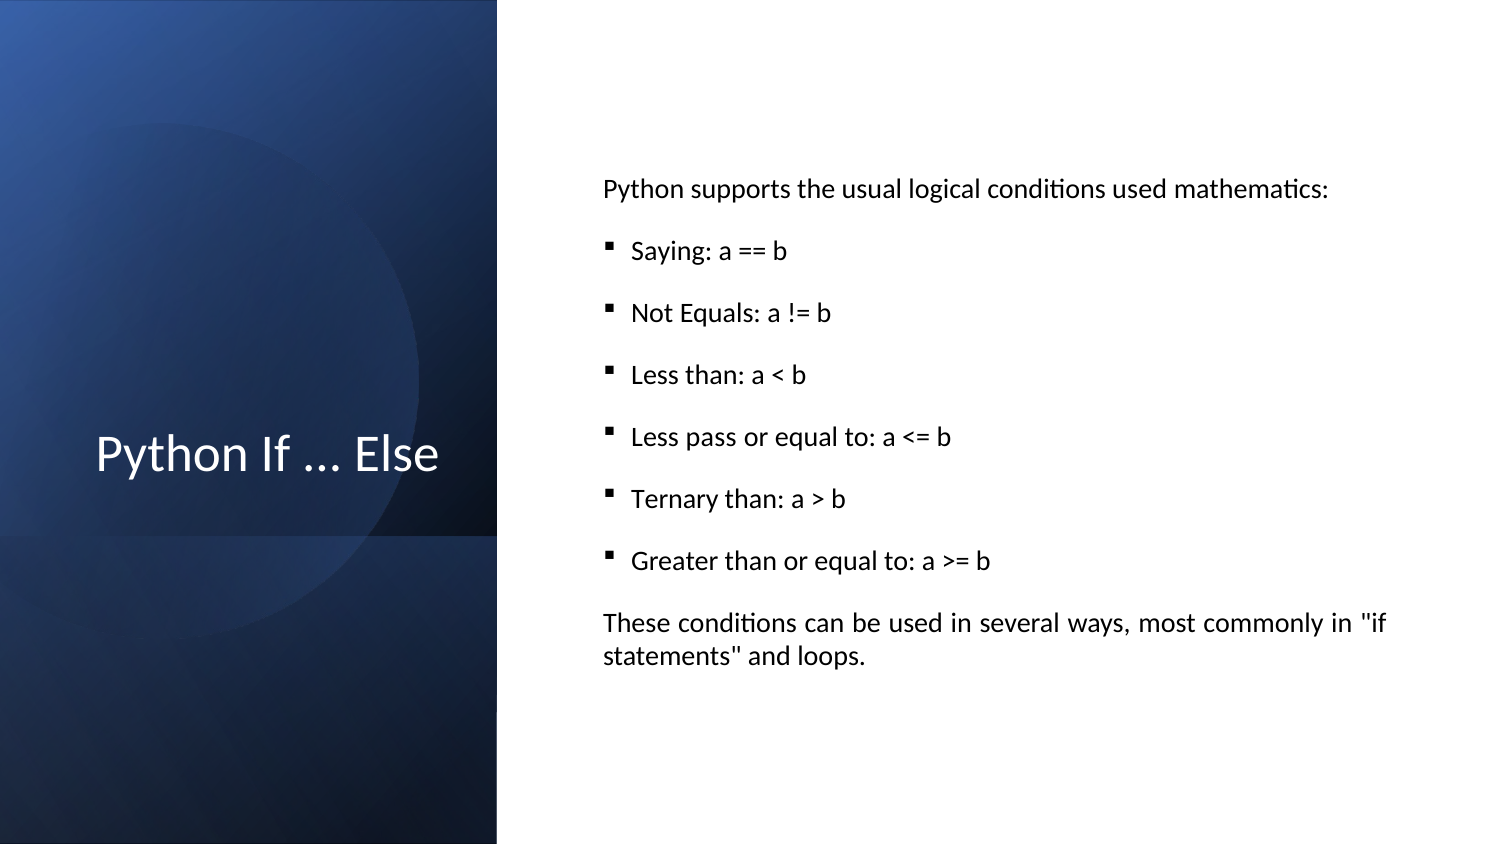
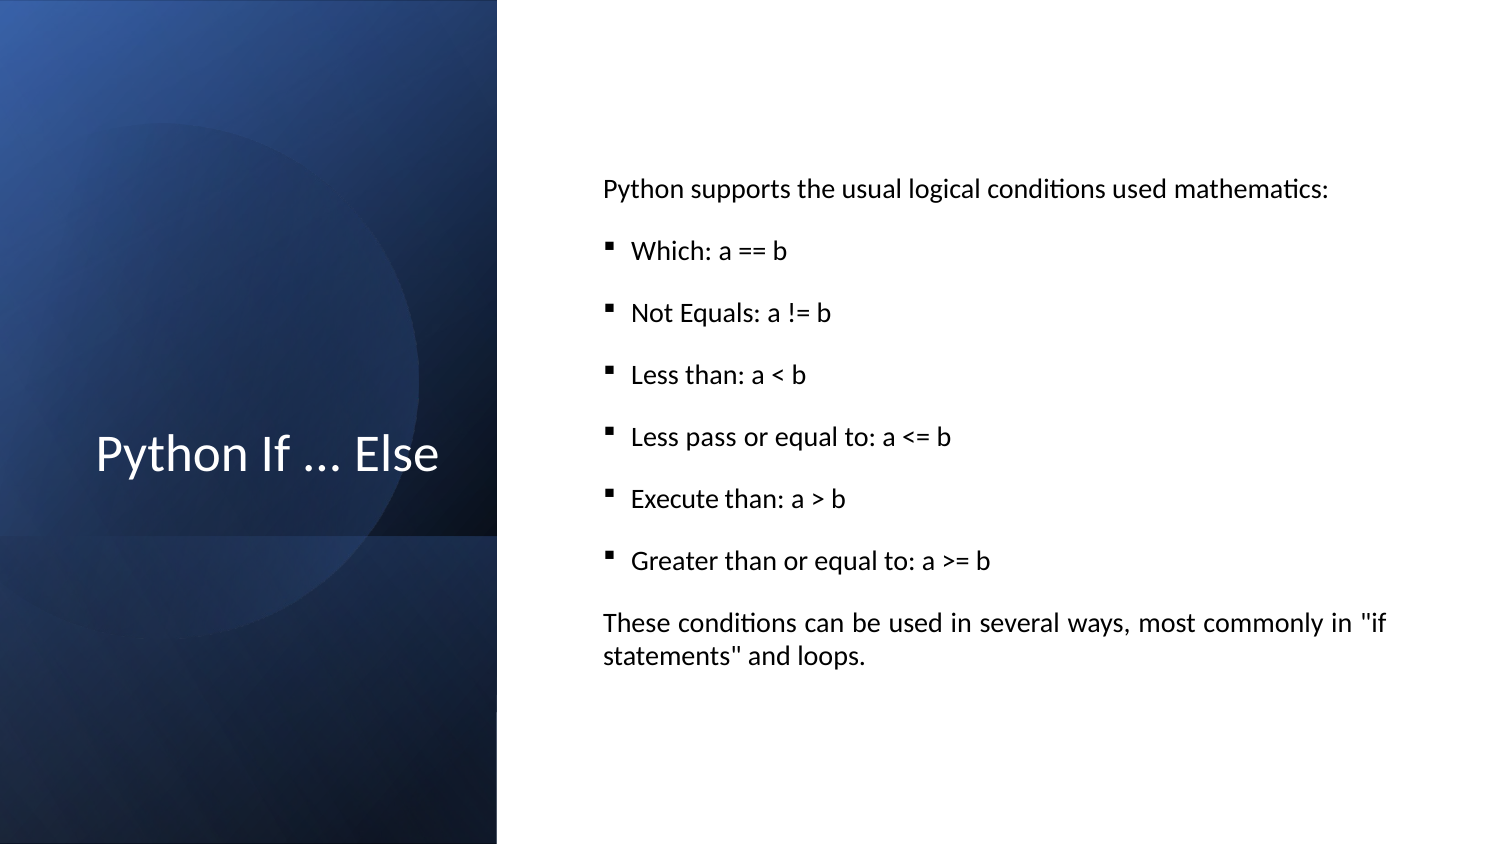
Saying: Saying -> Which (672, 251)
Ternary: Ternary -> Execute (675, 499)
